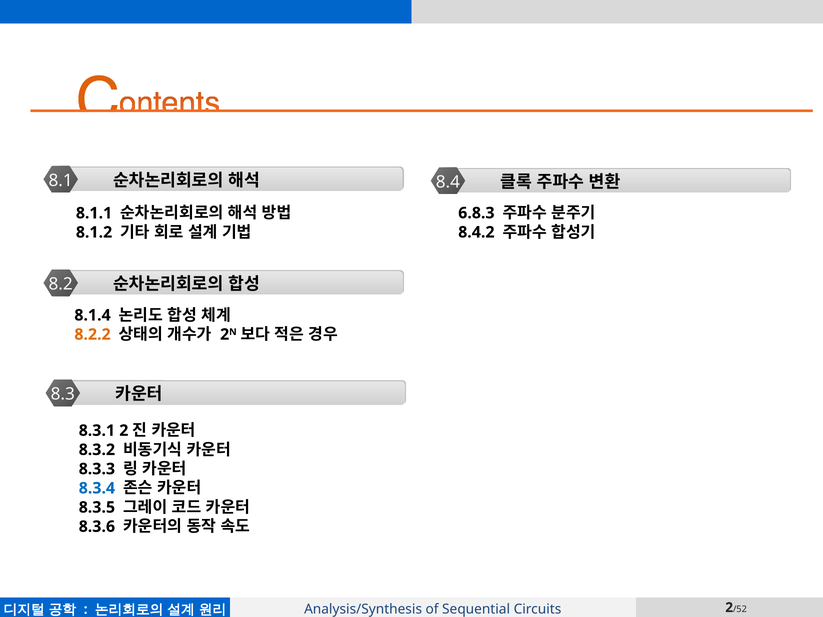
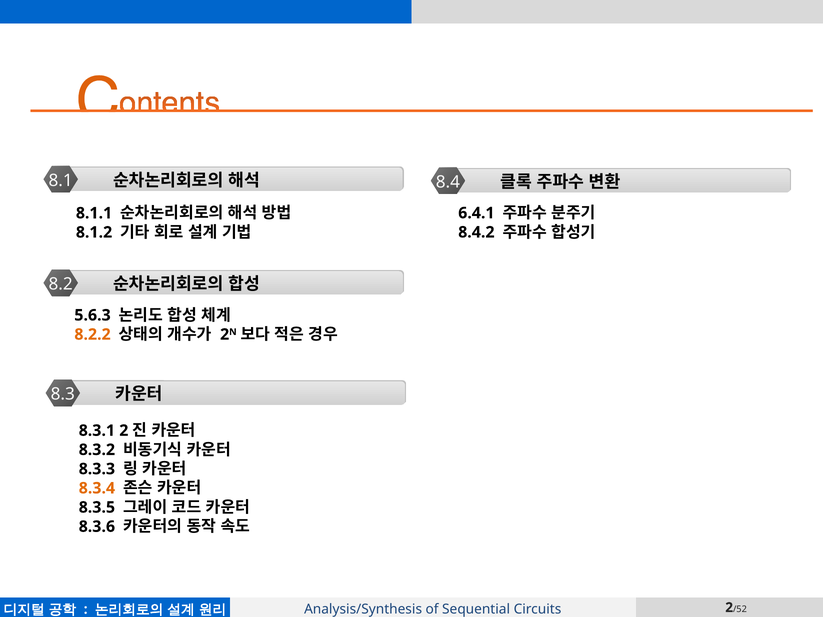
6.8.3: 6.8.3 -> 6.4.1 (476, 213)
8.1.4: 8.1.4 -> 5.6.3 (93, 315)
8.3.4 colour: blue -> orange (97, 488)
